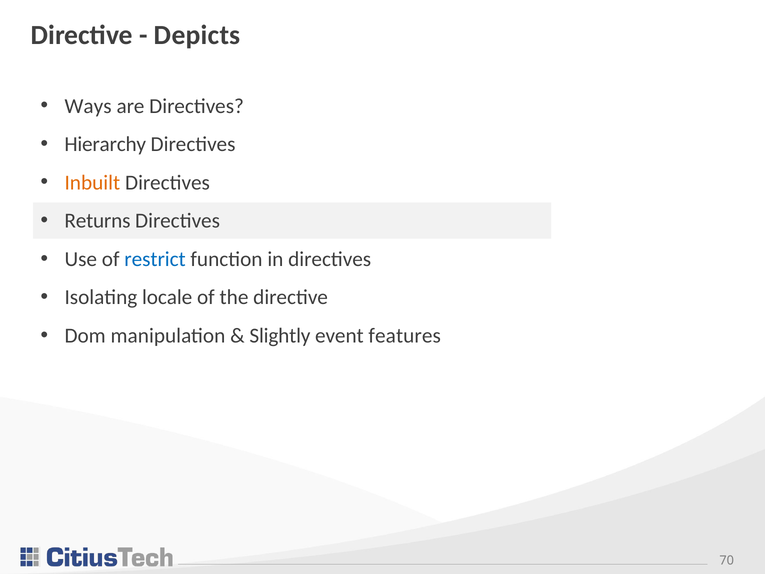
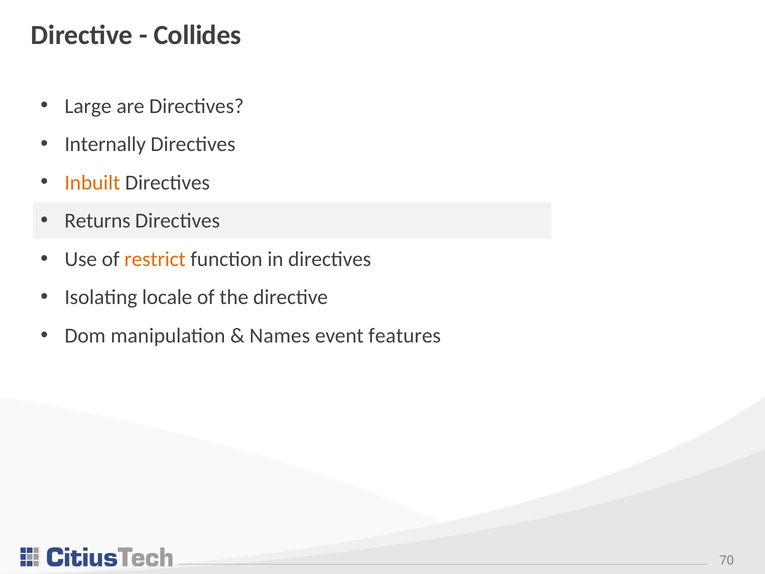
Depicts: Depicts -> Collides (197, 35)
Ways: Ways -> Large (88, 106)
Hierarchy: Hierarchy -> Internally (105, 144)
restrict colour: blue -> orange (155, 259)
Slightly: Slightly -> Names (280, 336)
